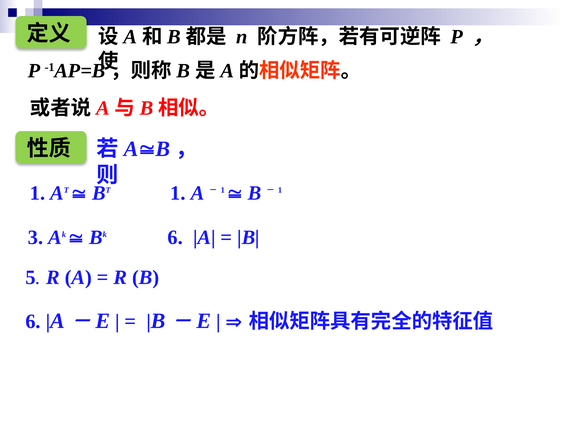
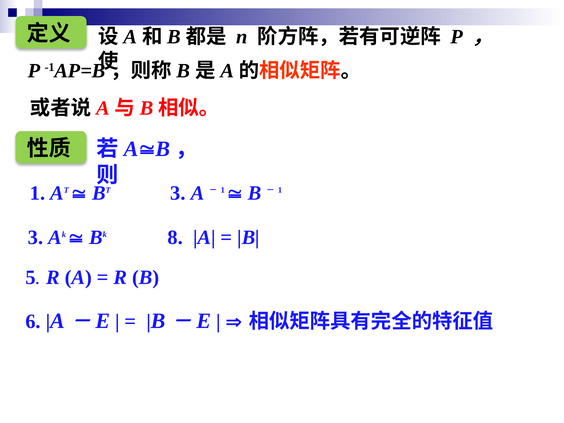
1: 1 -> 3 (178, 193)
6: 6 -> 8 (175, 237)
